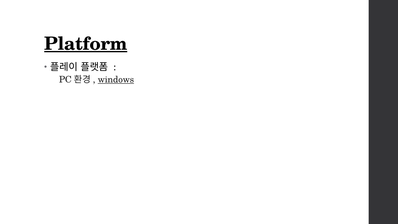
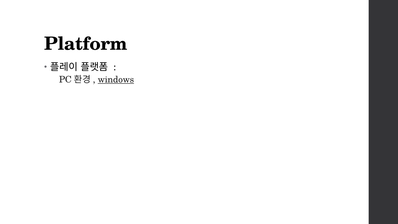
Platform underline: present -> none (86, 44)
